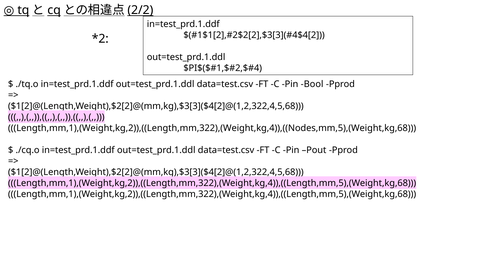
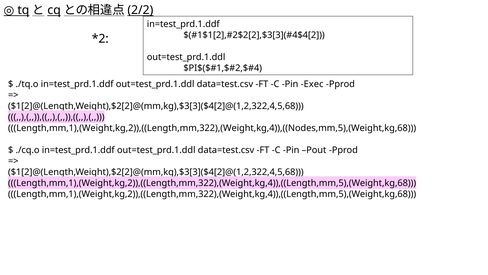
Bool: Bool -> Exec (312, 84)
